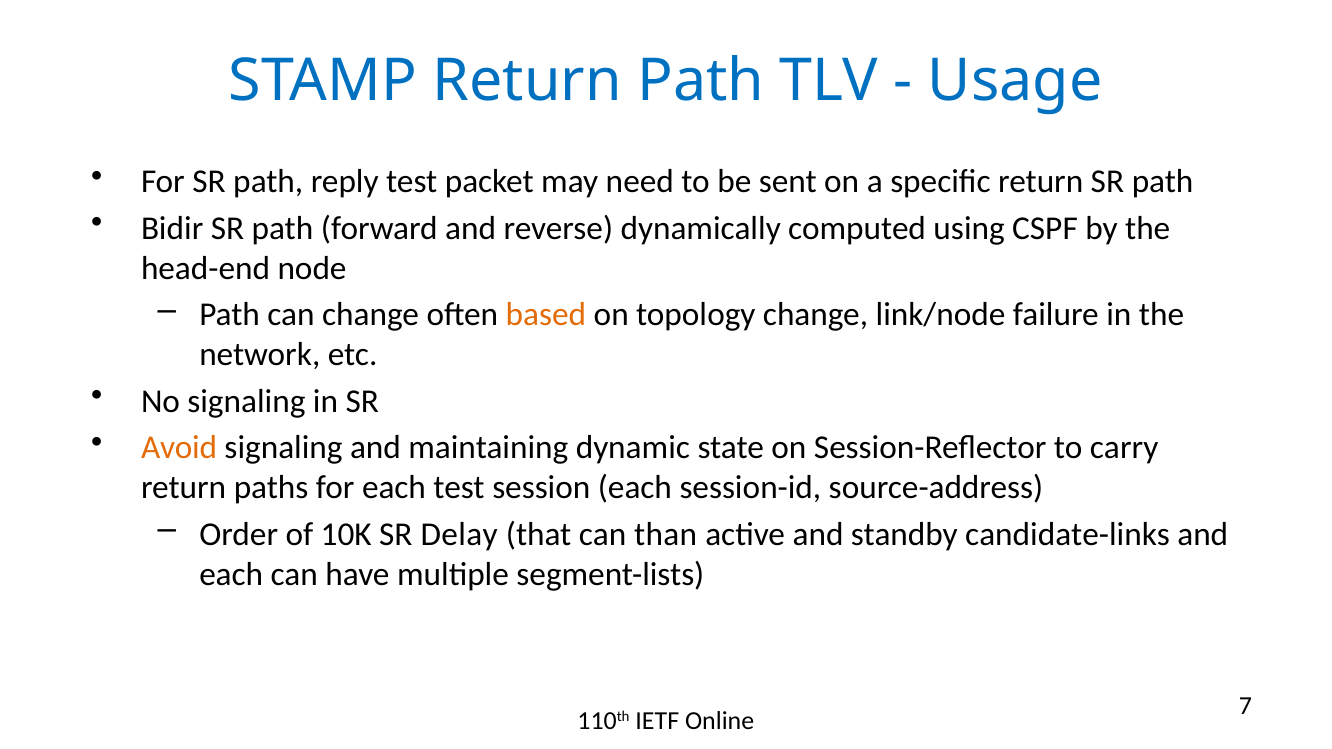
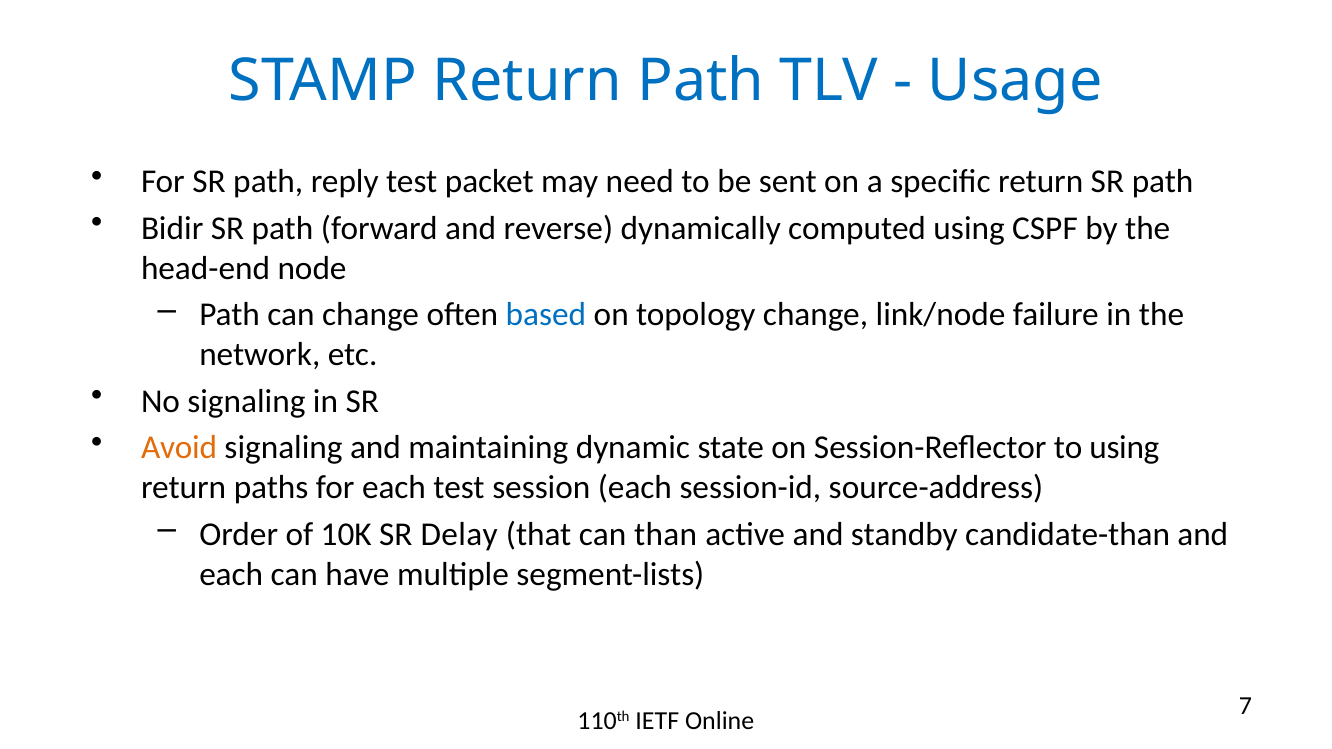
based colour: orange -> blue (546, 315)
to carry: carry -> using (1124, 448)
candidate-links: candidate-links -> candidate-than (1068, 535)
